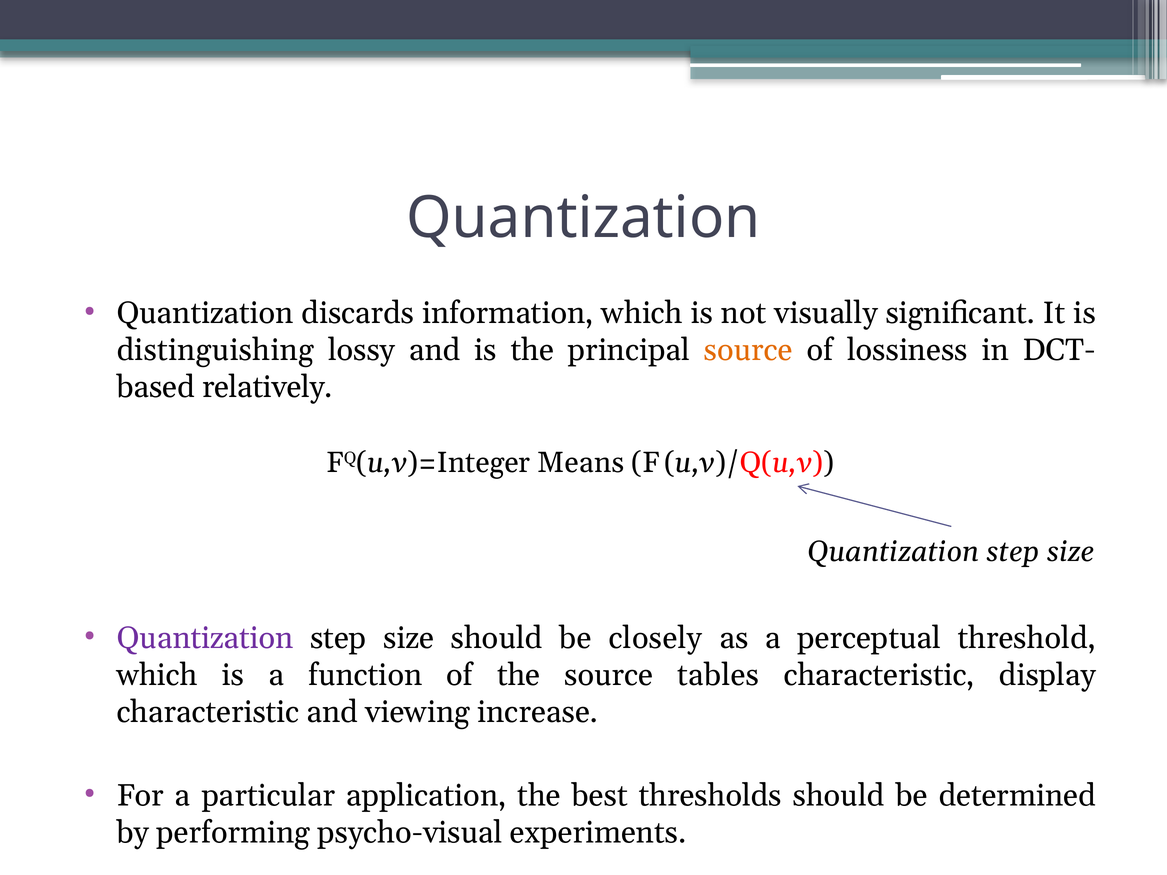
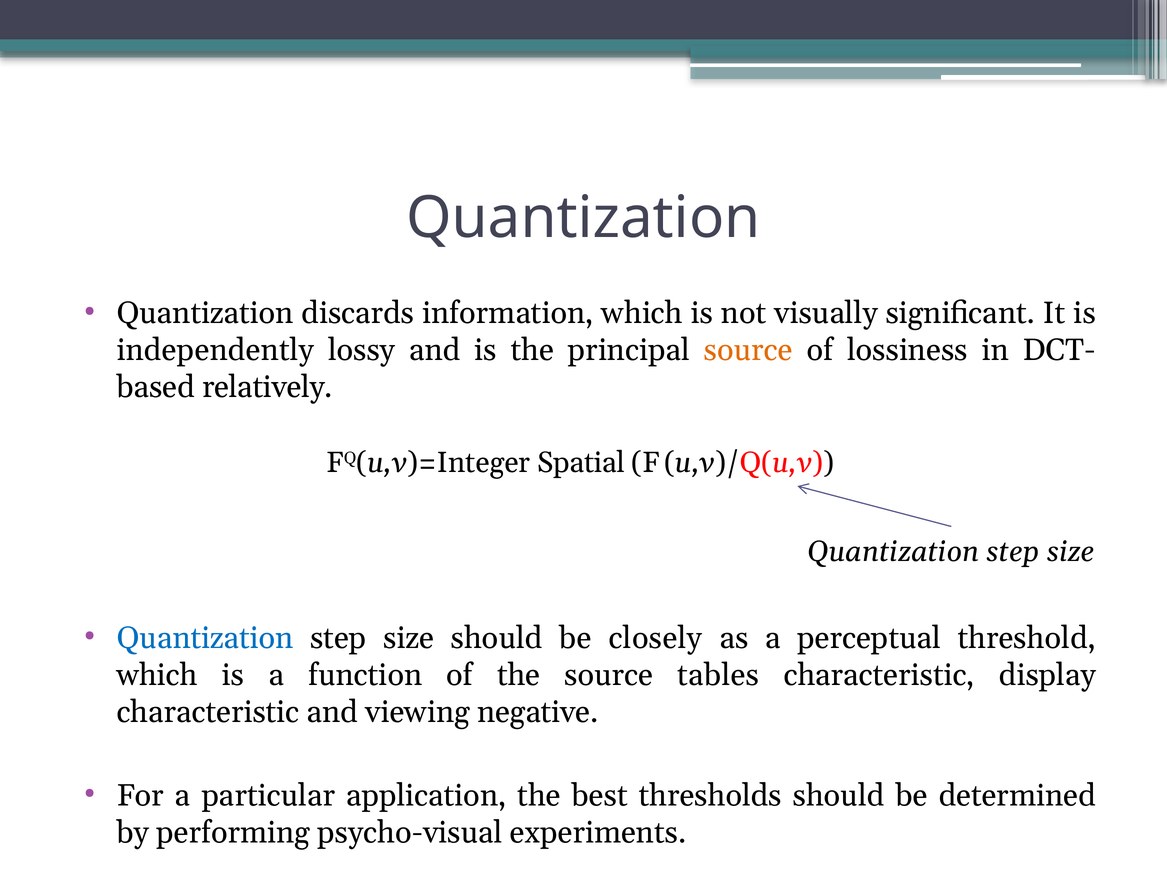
distinguishing: distinguishing -> independently (215, 350)
Means: Means -> Spatial (581, 463)
Quantization colour: purple -> blue (205, 638)
increase: increase -> negative (538, 712)
